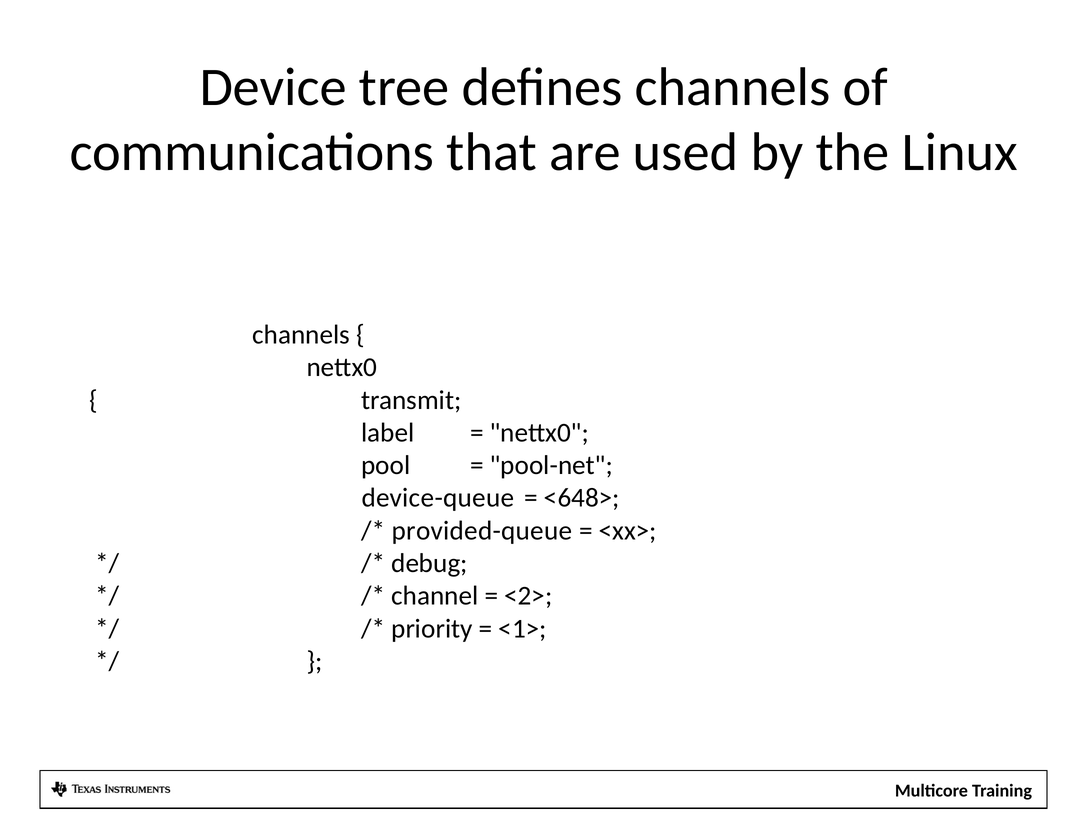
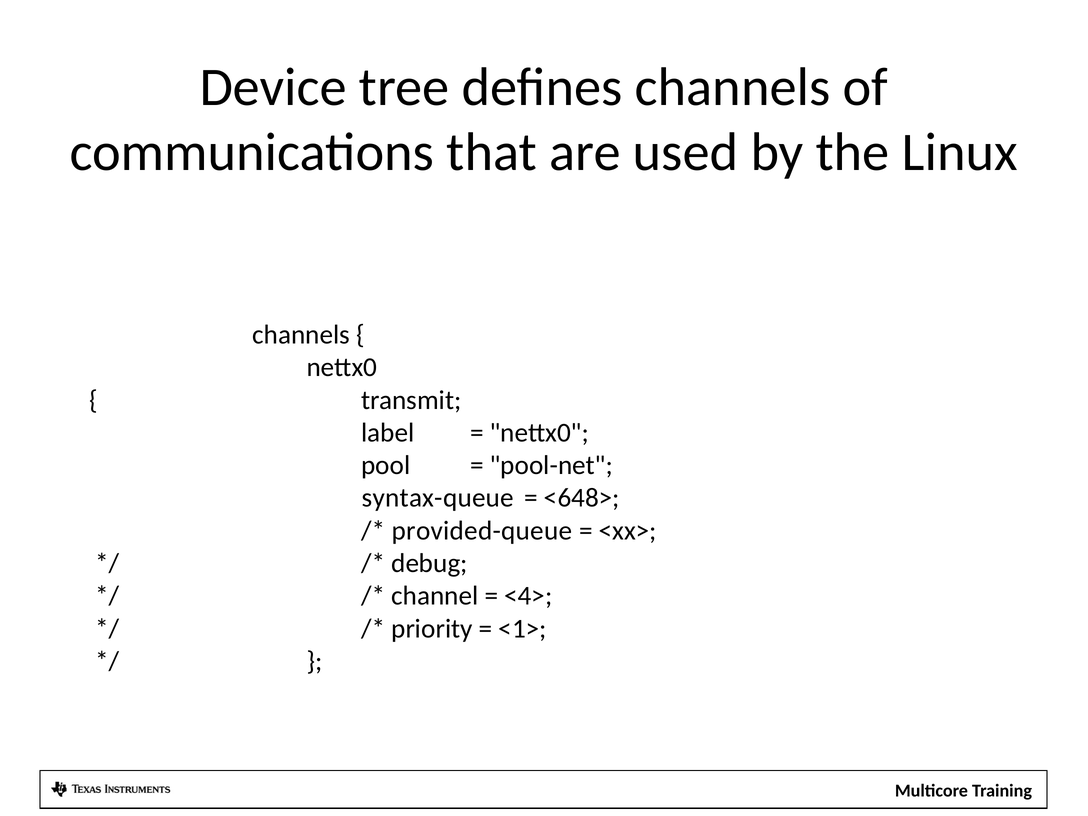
device-queue: device-queue -> syntax-queue (438, 498)
<2>: <2> -> <4> (528, 596)
